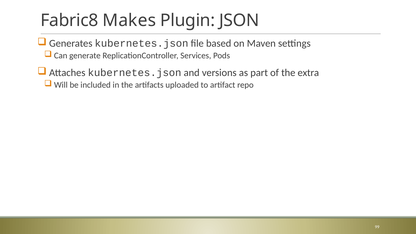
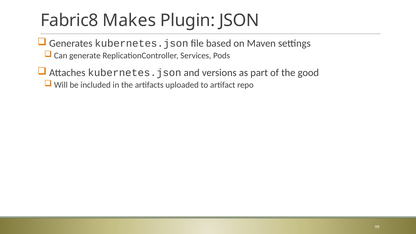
extra: extra -> good (308, 73)
